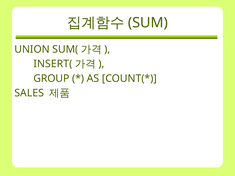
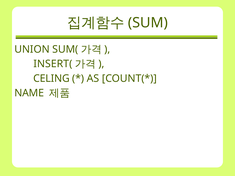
GROUP: GROUP -> CELING (51, 79)
SALES: SALES -> NAME (29, 93)
